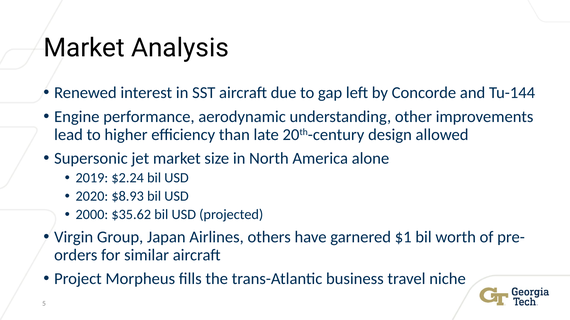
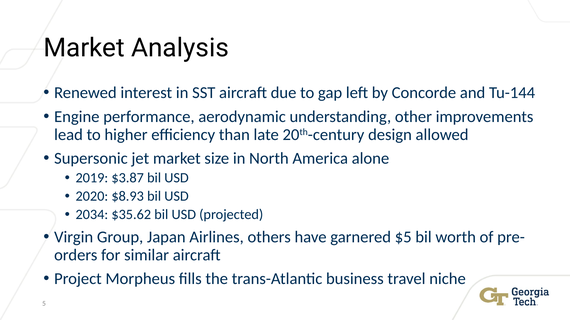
$2.24: $2.24 -> $3.87 (128, 178)
2000: 2000 -> 2034 (92, 215)
$1: $1 -> $5 (403, 238)
